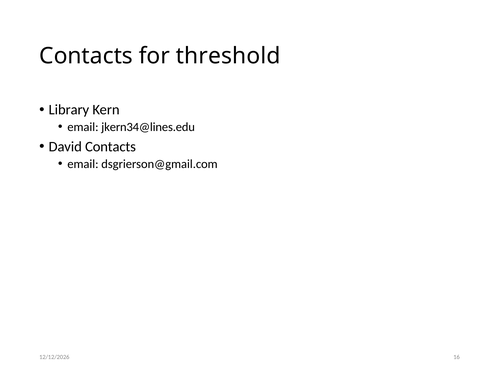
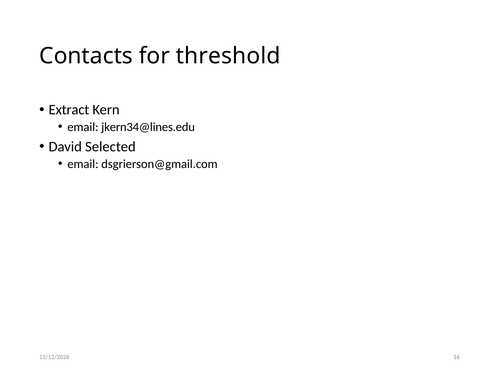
Library: Library -> Extract (69, 110)
David Contacts: Contacts -> Selected (110, 147)
